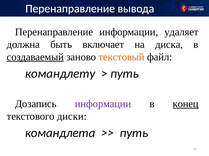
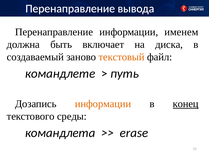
удаляет: удаляет -> именем (181, 32)
создаваемый underline: present -> none (35, 57)
командлету: командлету -> командлете (60, 74)
информации colour: purple -> orange (103, 104)
диски: диски -> среды (72, 117)
путь: путь -> erase (134, 134)
